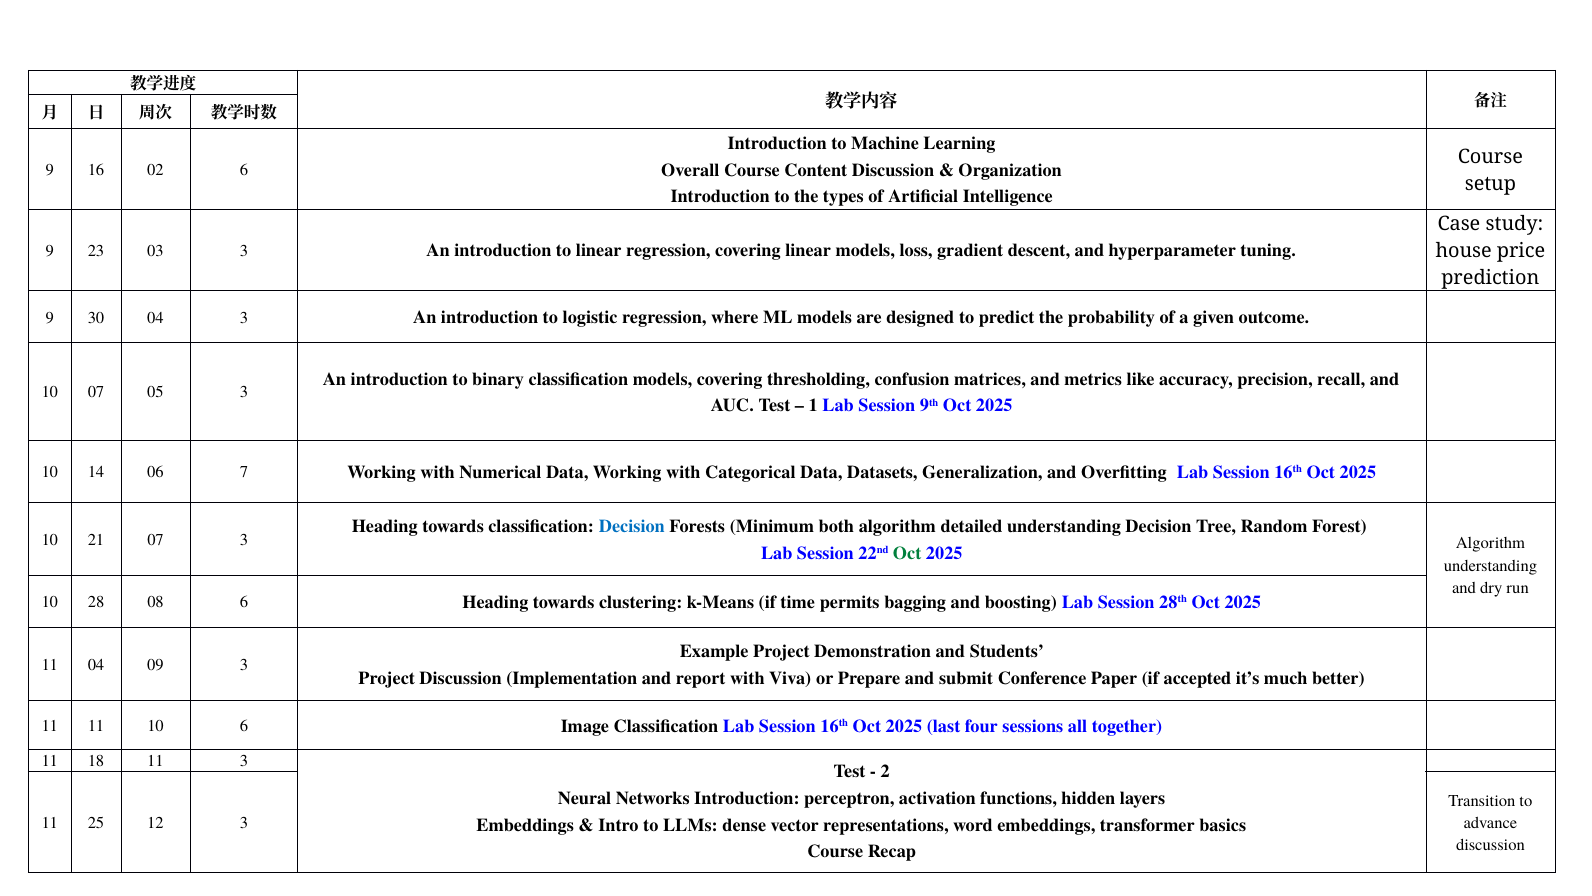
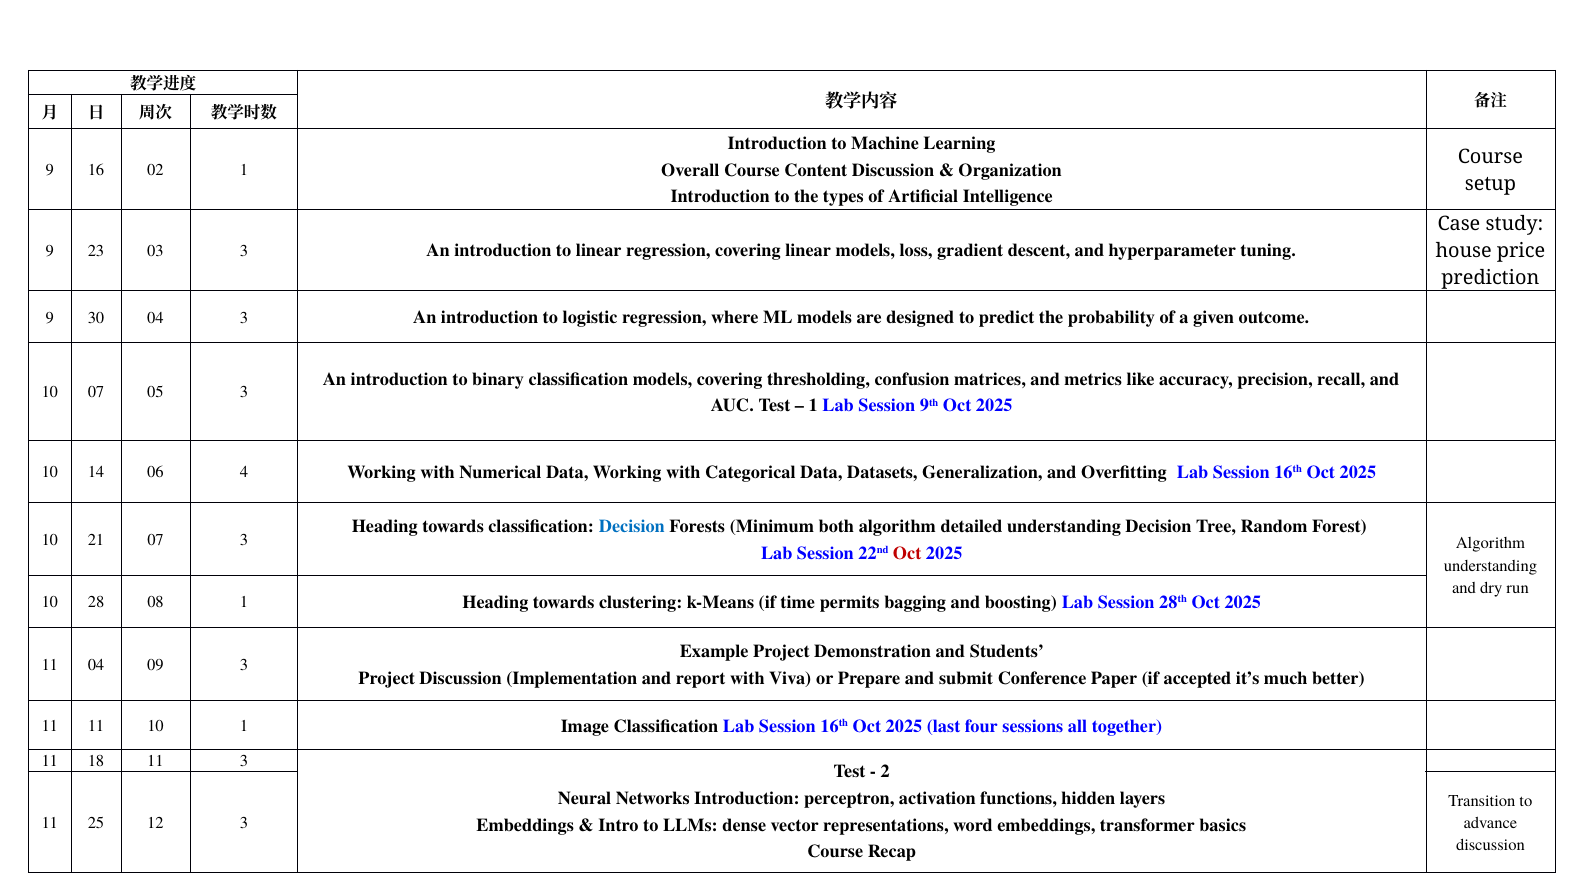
02 6: 6 -> 1 (244, 170)
7: 7 -> 4 (244, 472)
Oct colour: green -> red (907, 553)
08 6: 6 -> 1 (244, 602)
10 6: 6 -> 1 (244, 725)
